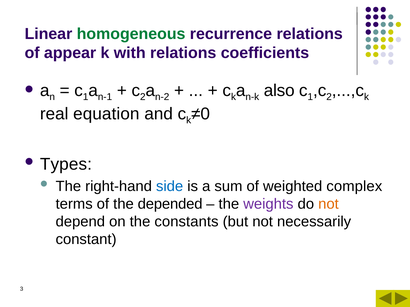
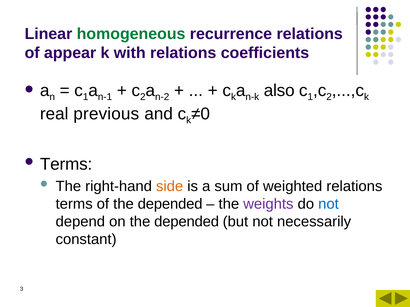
equation: equation -> previous (106, 114)
Types: Types -> Terms (66, 165)
side colour: blue -> orange (170, 186)
weighted complex: complex -> relations (354, 186)
not colour: orange -> blue (328, 204)
on the constants: constants -> depended (187, 222)
